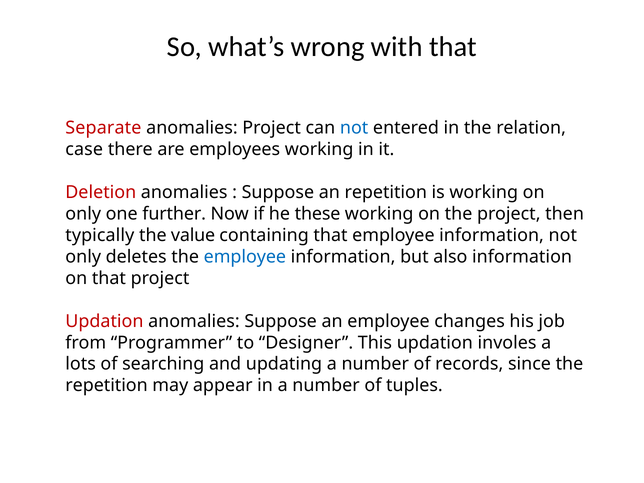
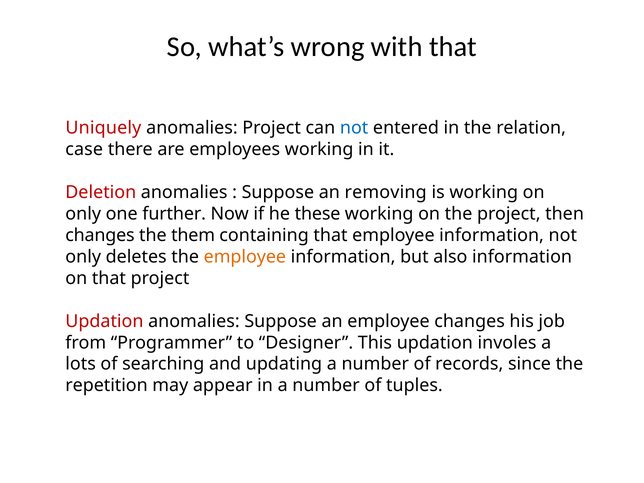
Separate: Separate -> Uniquely (103, 128)
an repetition: repetition -> removing (386, 192)
typically: typically -> changes (100, 235)
value: value -> them (193, 235)
employee colour: blue -> orange (245, 257)
